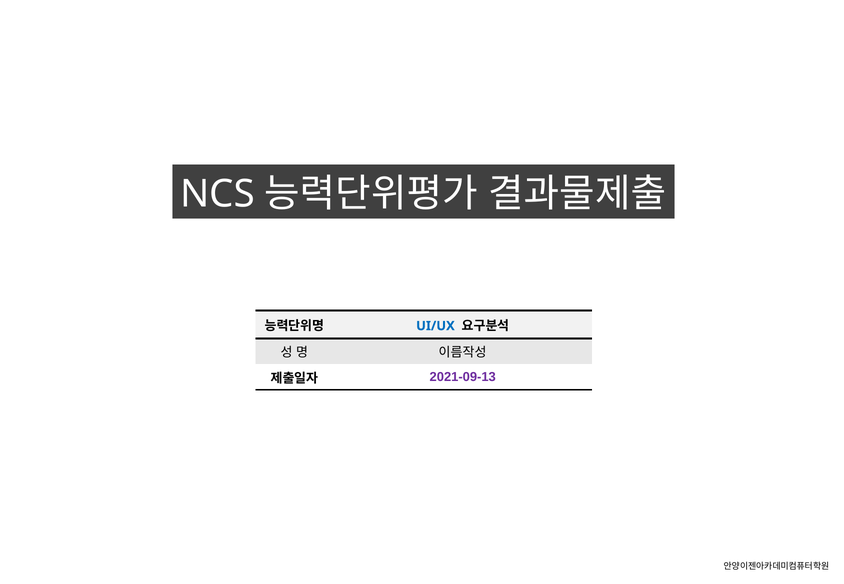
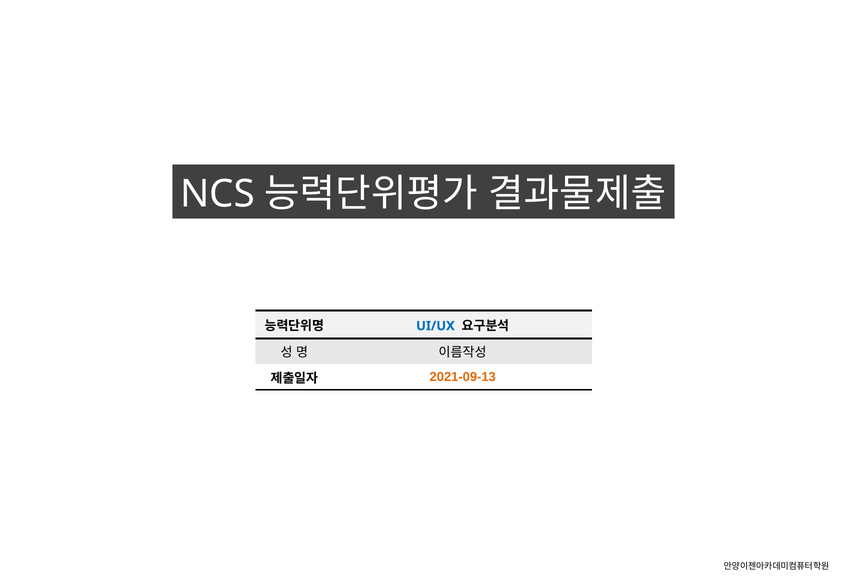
2021-09-13 colour: purple -> orange (463, 377)
